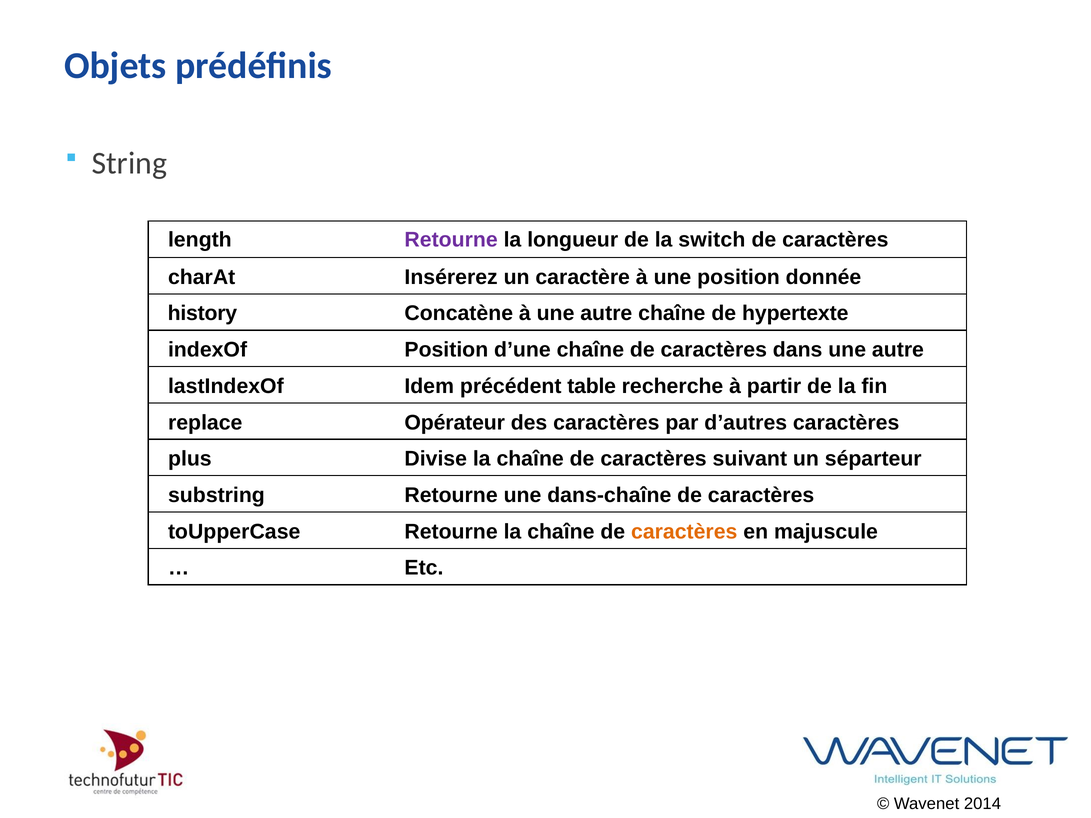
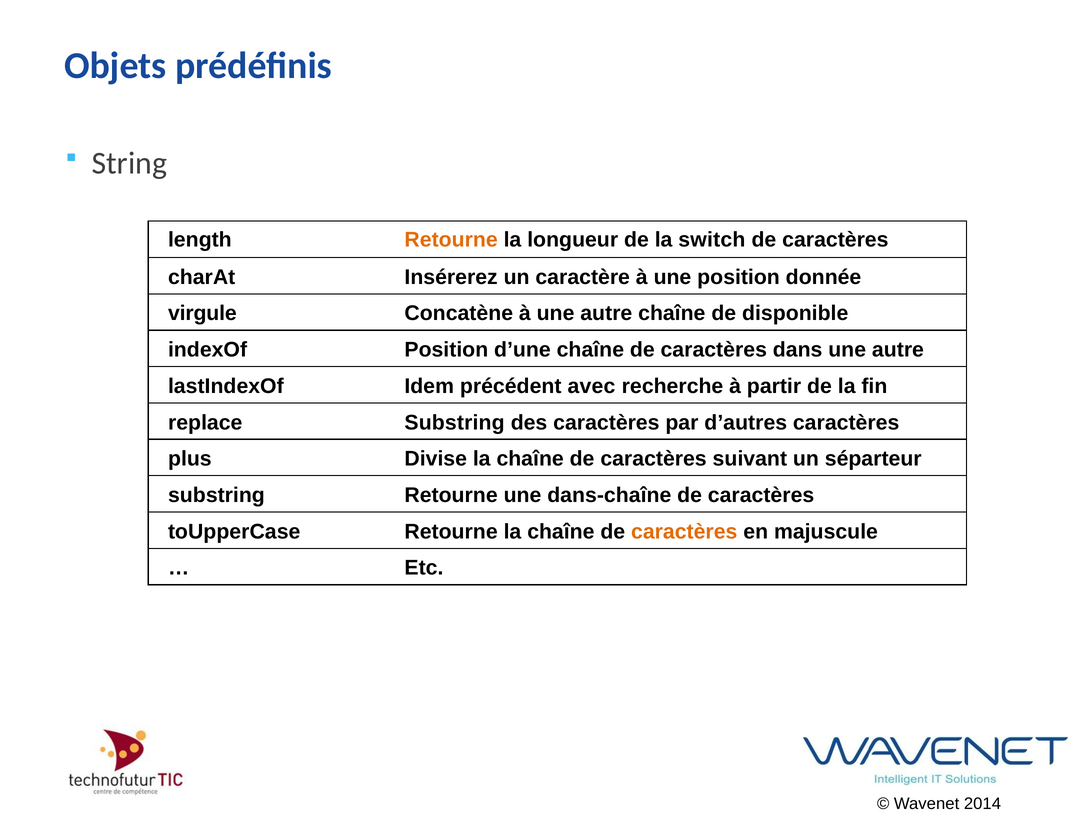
Retourne colour: purple -> orange (451, 240)
history: history -> virgule (202, 314)
hypertexte: hypertexte -> disponible (795, 314)
table: table -> avec (591, 386)
replace Opérateur: Opérateur -> Substring (455, 423)
